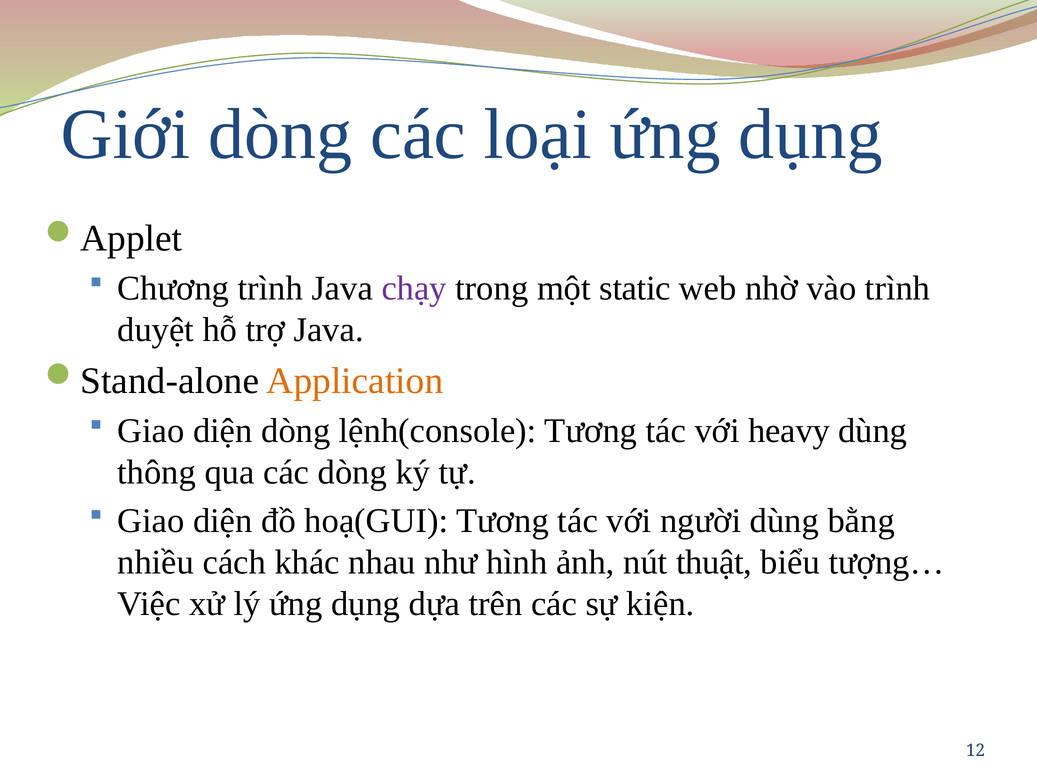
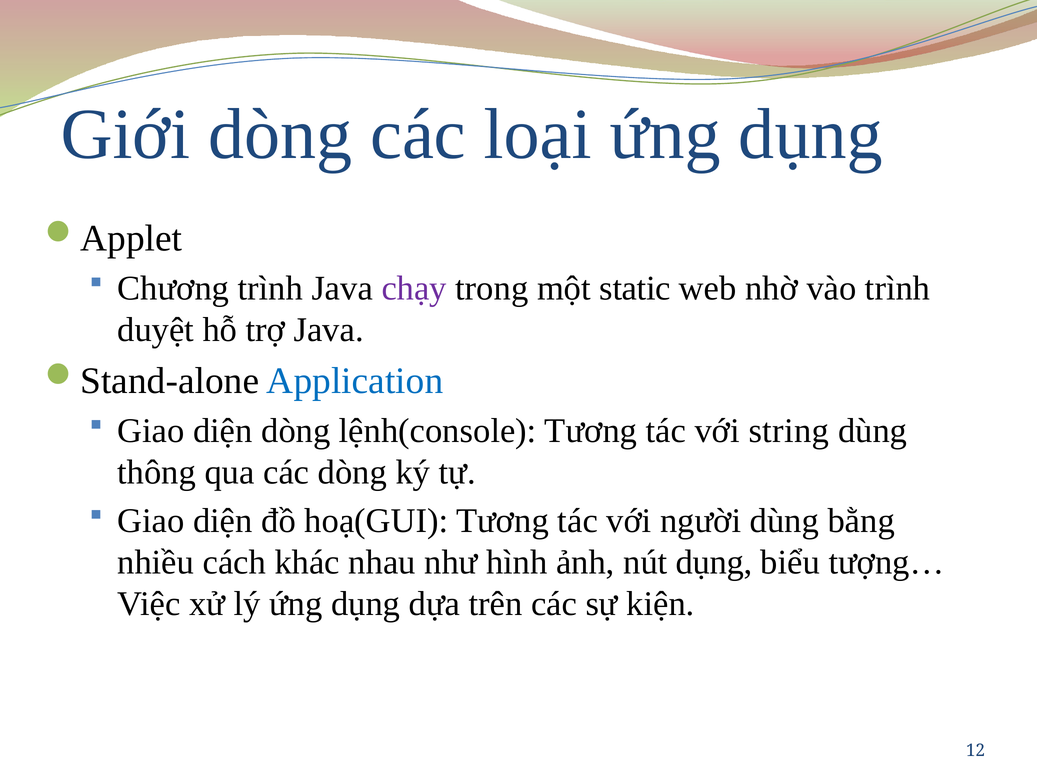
Application colour: orange -> blue (355, 381)
heavy: heavy -> string (789, 431)
nút thuật: thuật -> dụng (714, 562)
